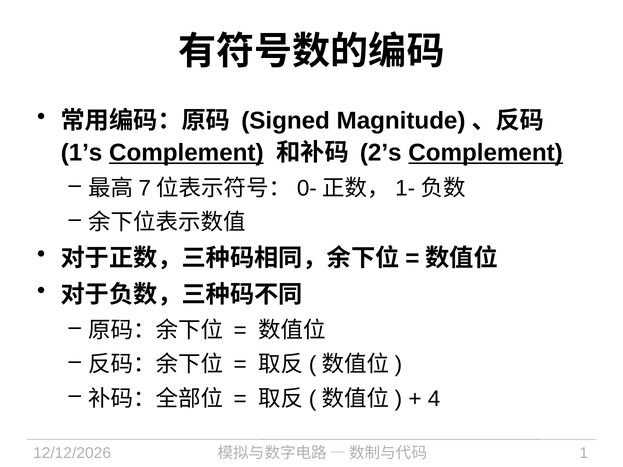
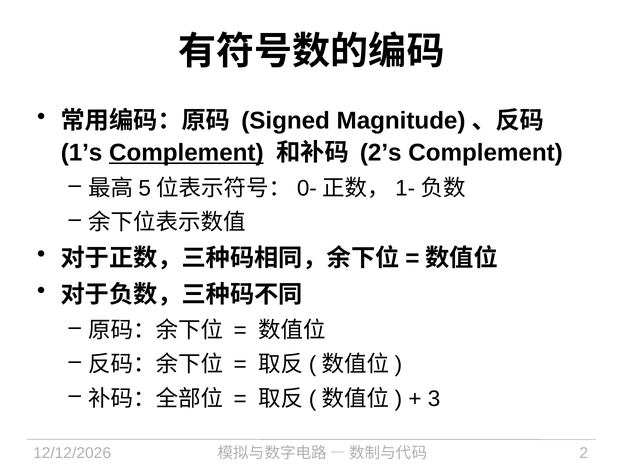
Complement underline: present -> none (486, 153)
7: 7 -> 5 (145, 188)
4: 4 -> 3 (434, 399)
1: 1 -> 2 (584, 453)
